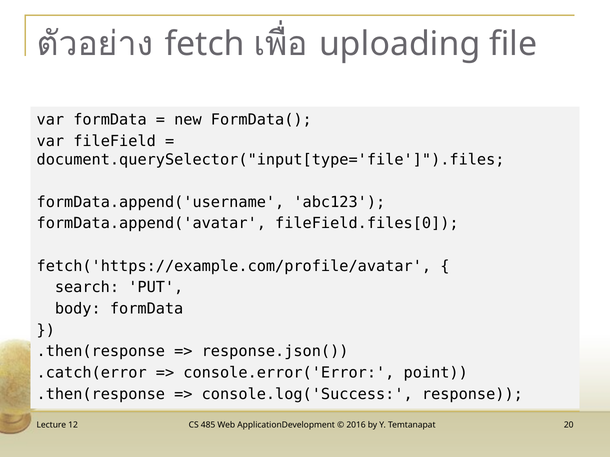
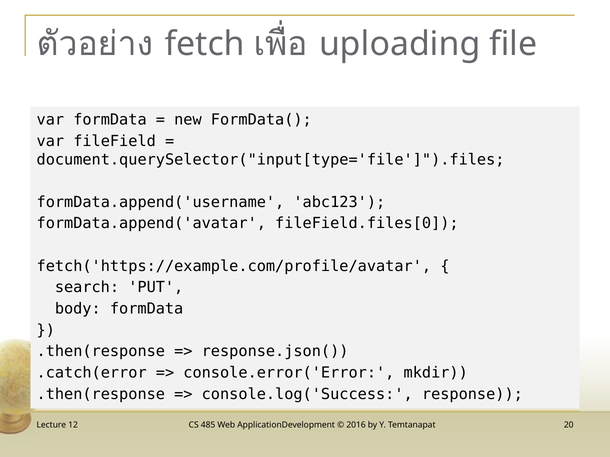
point: point -> mkdir (436, 373)
